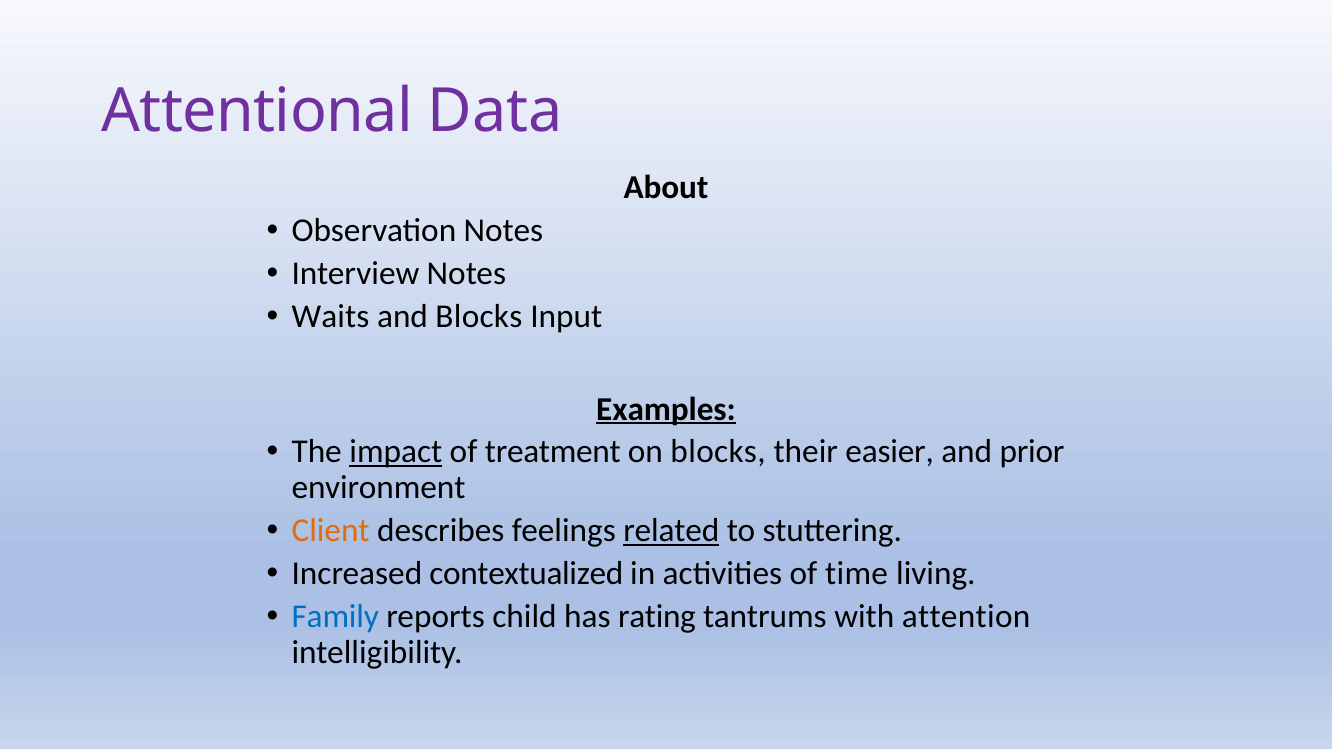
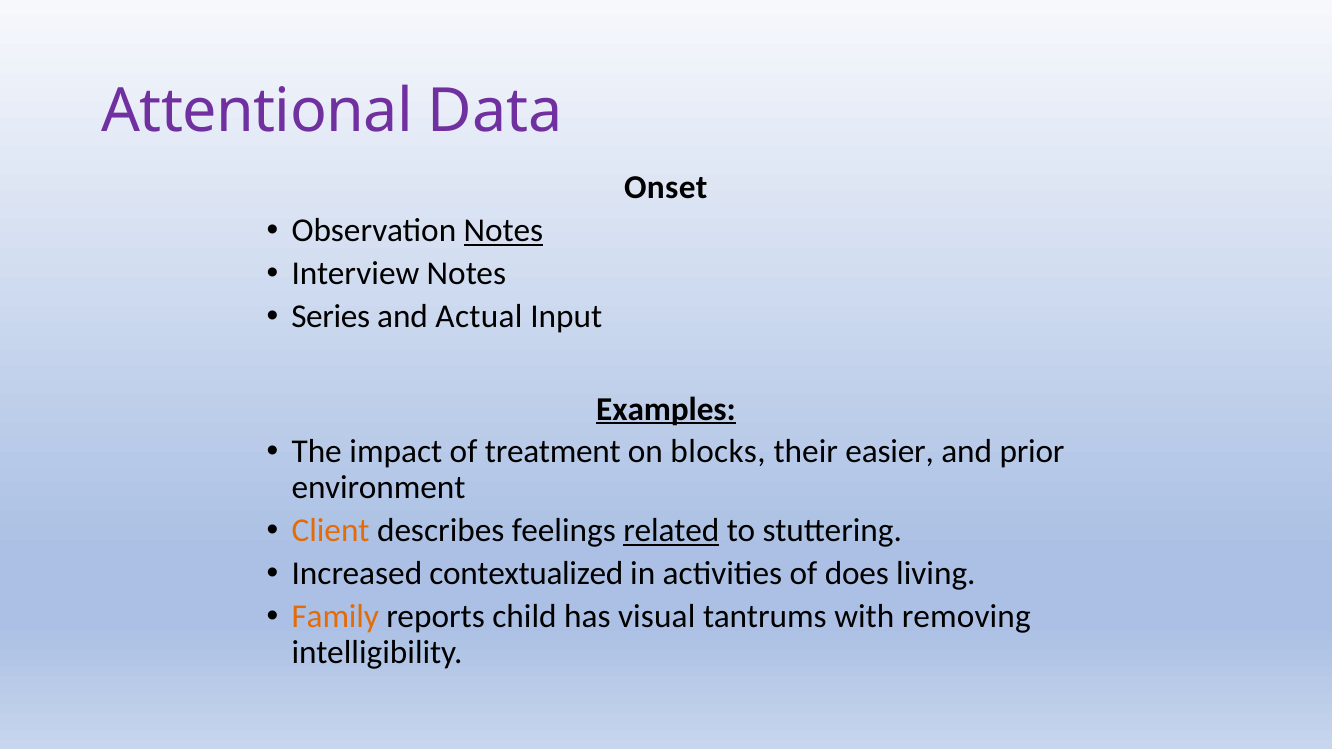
About: About -> Onset (666, 188)
Notes underline: none -> present (503, 231)
Waits: Waits -> Series (331, 317)
and Blocks: Blocks -> Actual (479, 317)
impact underline: present -> none (396, 452)
time: time -> does (857, 574)
Family colour: blue -> orange (335, 617)
rating: rating -> visual (657, 617)
attention: attention -> removing (966, 617)
